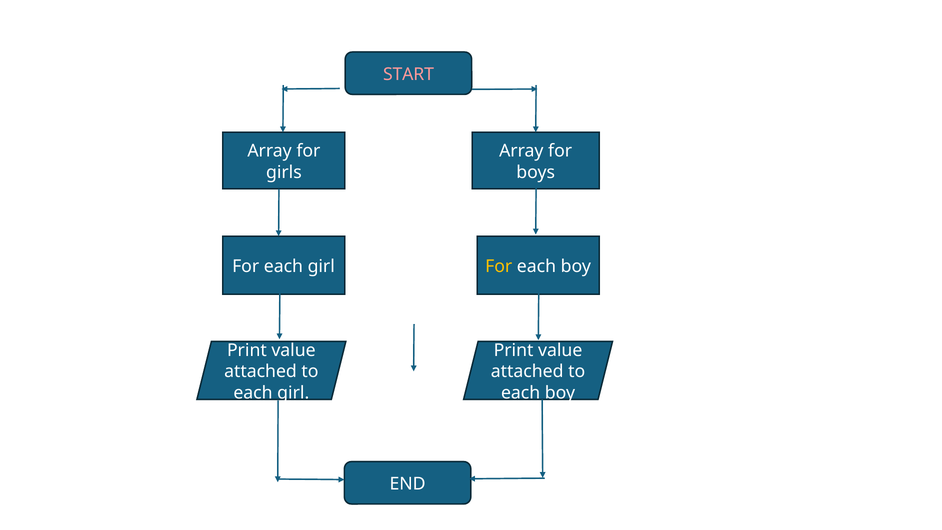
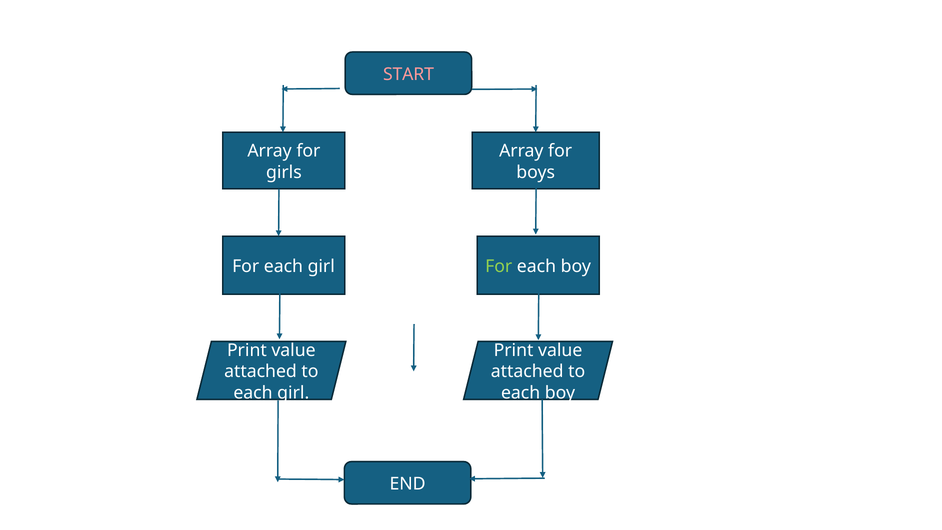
For colour: yellow -> light green (499, 266)
